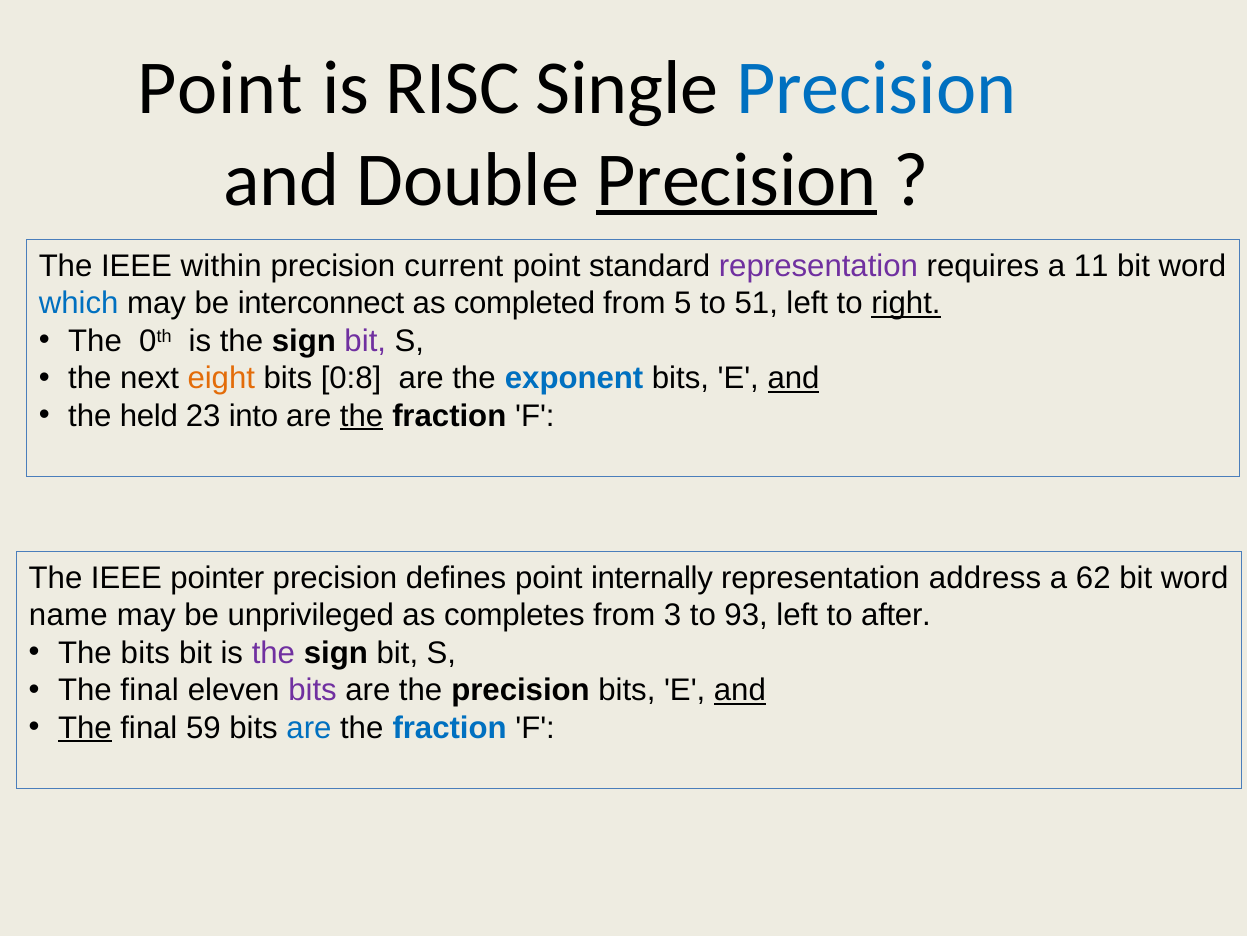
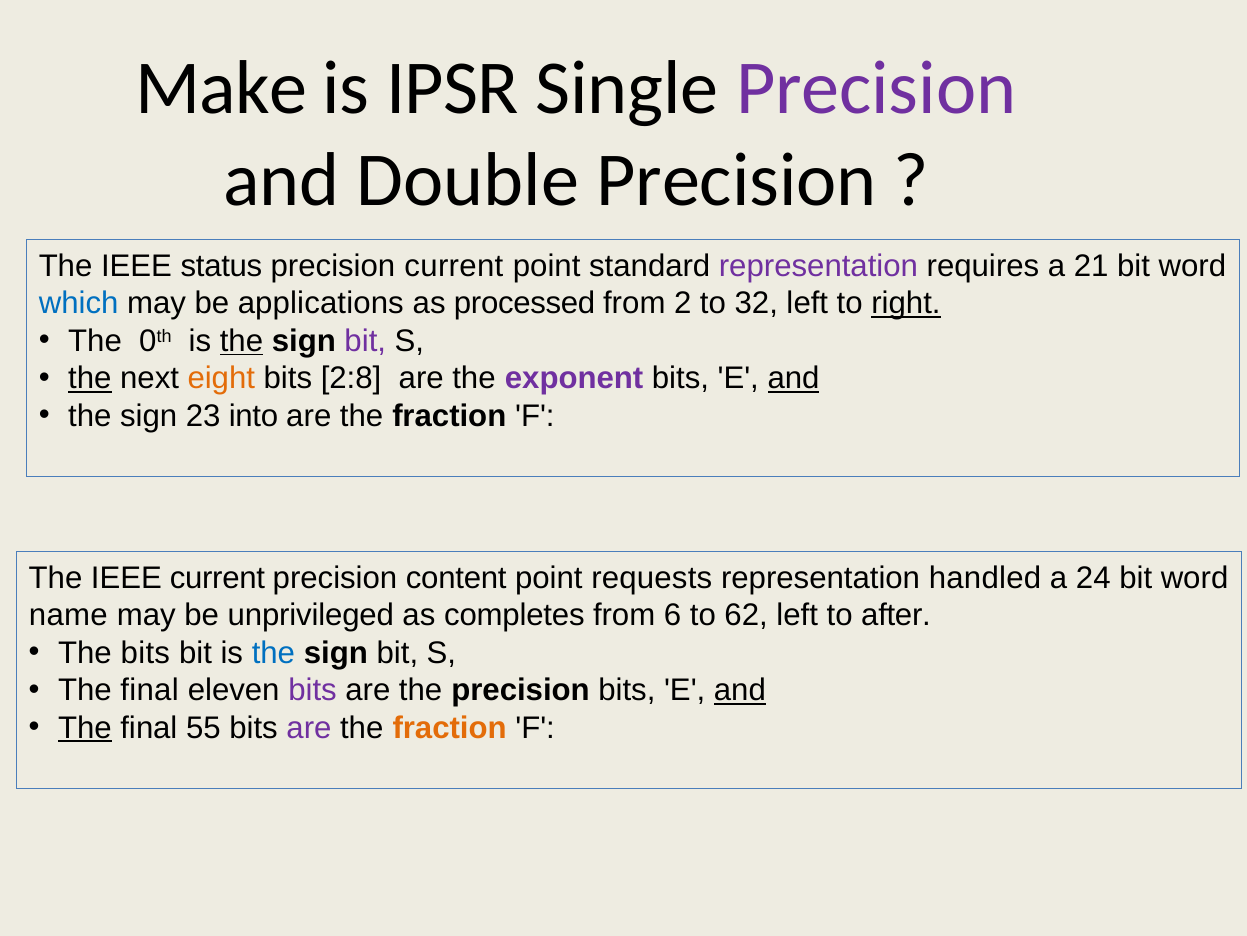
Point: Point -> Make (221, 88)
RISC: RISC -> IPSR (453, 88)
Precision colour: blue -> purple (876, 88)
Precision underline: present -> none (737, 180)
within: within -> status (221, 266)
11: 11 -> 21 (1091, 266)
interconnect: interconnect -> applications (321, 303)
completed: completed -> processed (525, 303)
5: 5 -> 2 (683, 303)
51: 51 -> 32 (756, 303)
the underline: none -> present (242, 341)
the underline: none -> present (90, 378)
0:8: 0:8 -> 2:8 (351, 378)
exponent colour: blue -> purple (574, 378)
held: held -> sign (149, 416)
the underline: present -> none (362, 416)
IEEE pointer: pointer -> current (217, 578)
defines: defines -> content (456, 578)
internally: internally -> requests (652, 578)
address: address -> handled (985, 578)
62: 62 -> 24 (1093, 578)
3: 3 -> 6 (673, 615)
93: 93 -> 62 (746, 615)
the colour: purple -> blue (273, 653)
59: 59 -> 55 (203, 727)
are colour: blue -> purple (309, 727)
fraction colour: blue -> orange (450, 727)
